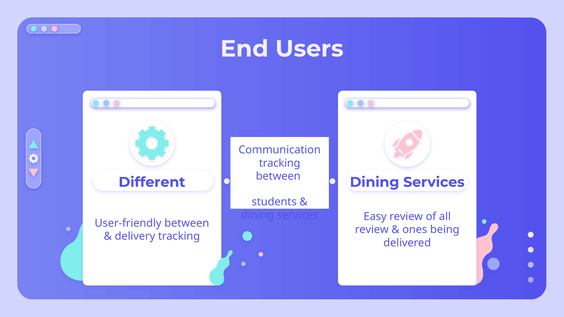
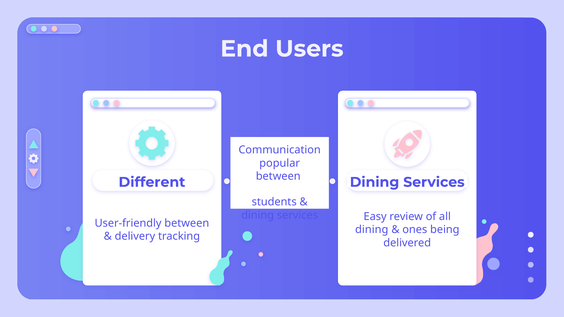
tracking: tracking -> popular (280, 163)
review: review -> dining (372, 230)
